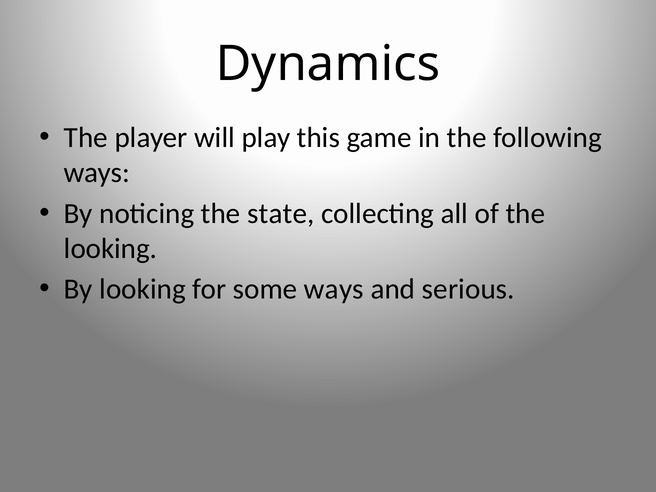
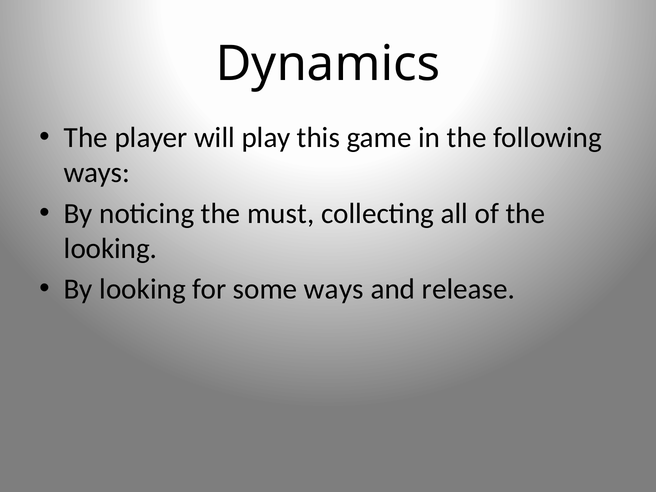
state: state -> must (281, 213)
serious: serious -> release (468, 289)
